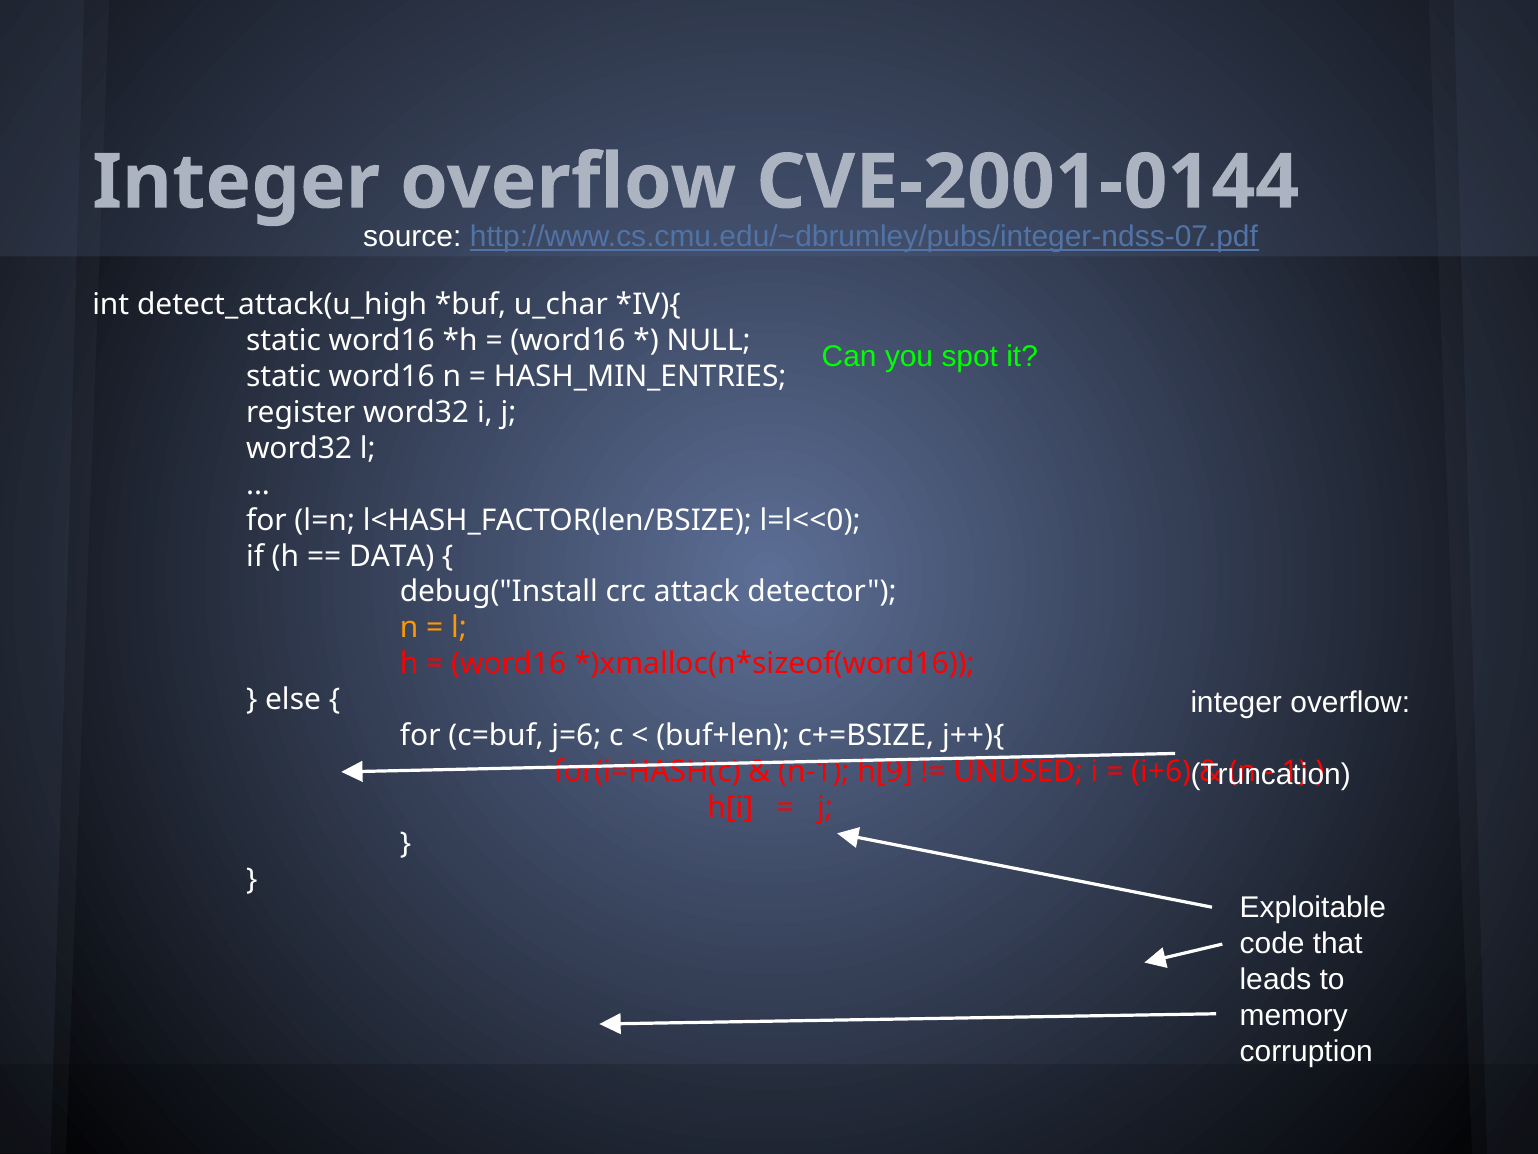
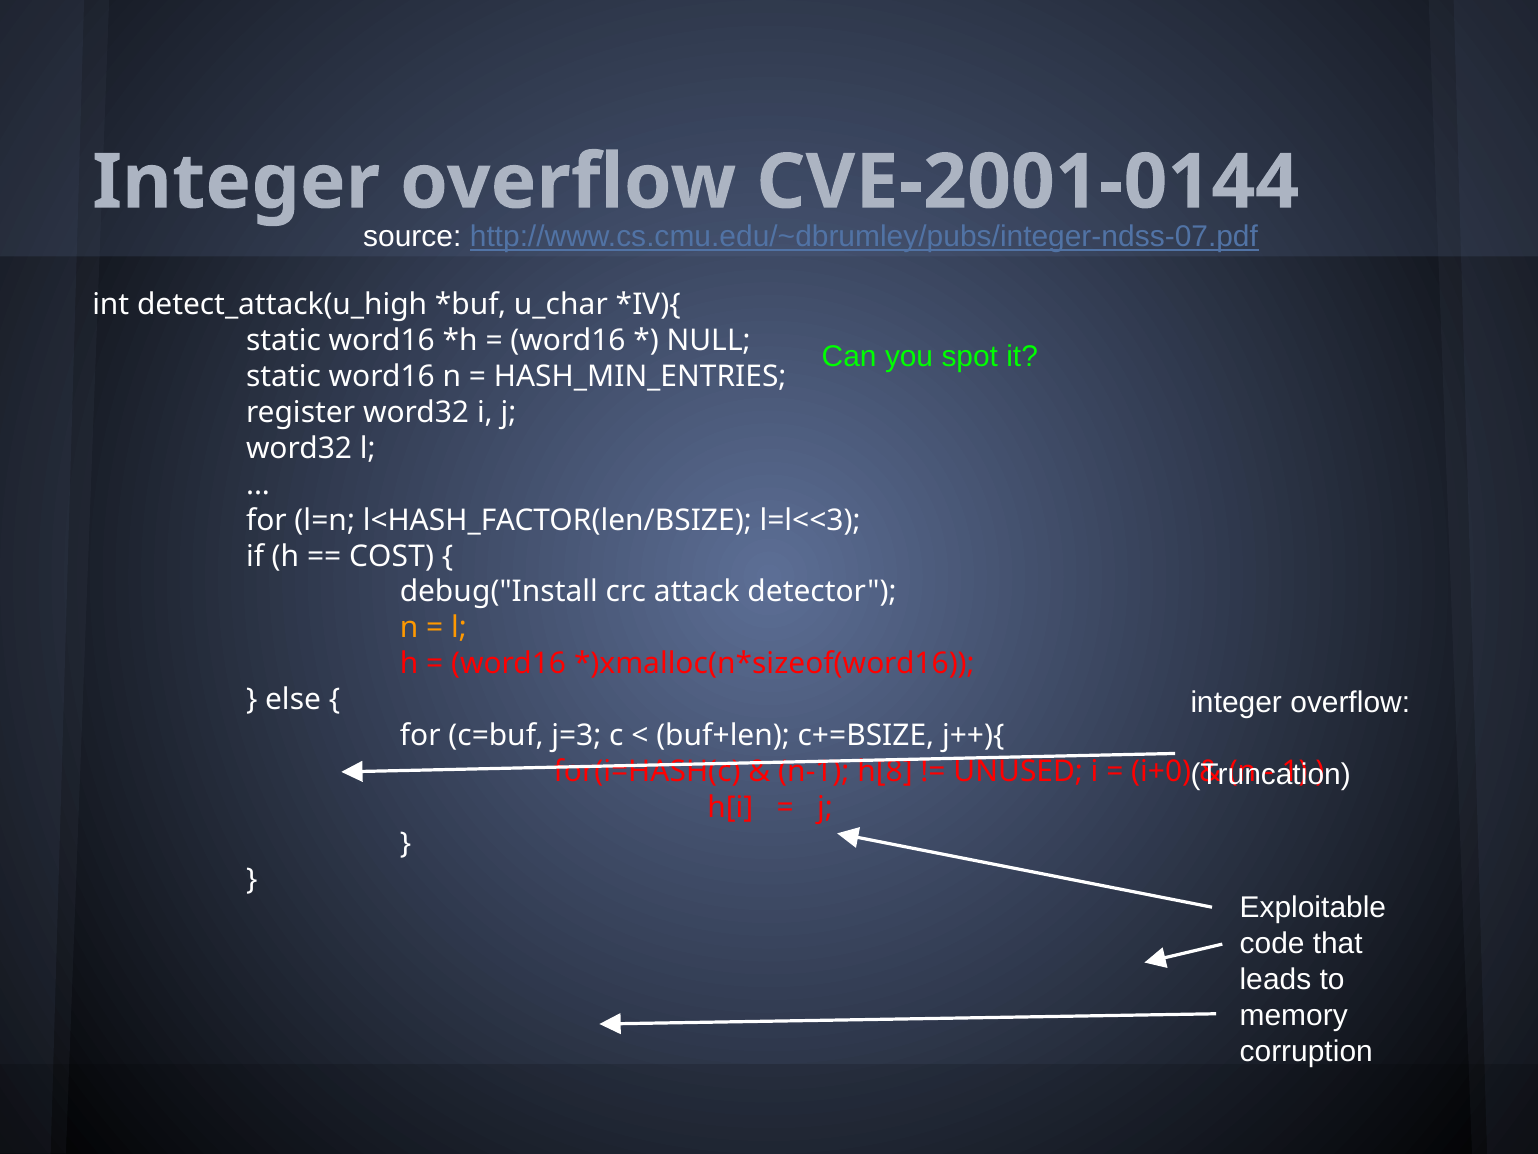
l=l<<0: l=l<<0 -> l=l<<3 (810, 520)
DATA: DATA -> COST (392, 556)
j=6: j=6 -> j=3 (576, 735)
h[9: h[9 -> h[8 (885, 771)
i+6: i+6 -> i+0 (1161, 771)
